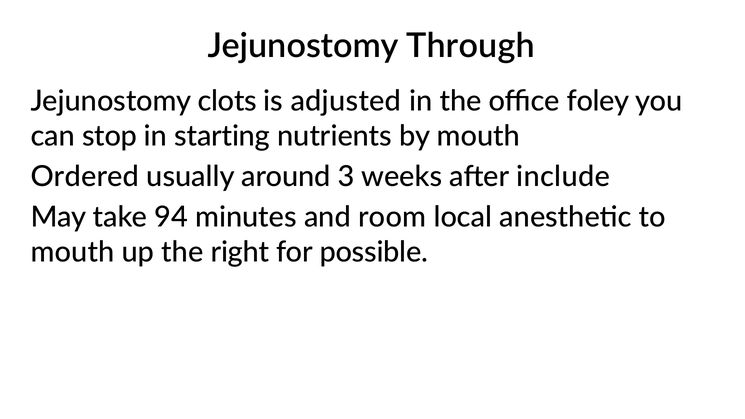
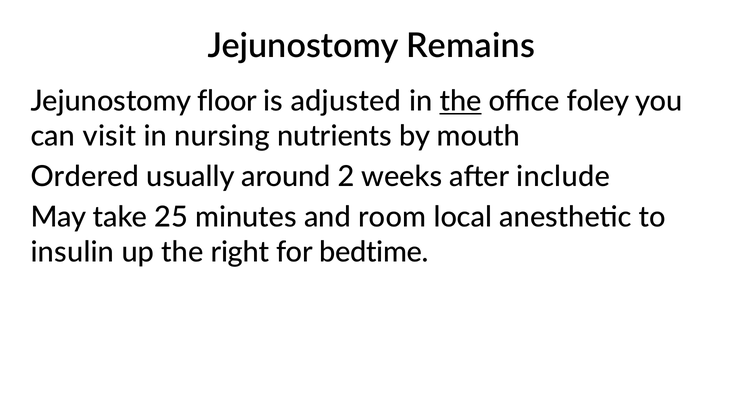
Through: Through -> Remains (471, 46)
clots: clots -> floor (227, 101)
the underline: none -> present (461, 101)
stop: stop -> visit (109, 136)
starting: starting -> nursing (222, 136)
3: 3 -> 2 (346, 177)
94: 94 -> 25 (171, 217)
mouth: mouth -> insulin (72, 252)
possible: possible -> bedtime (374, 252)
